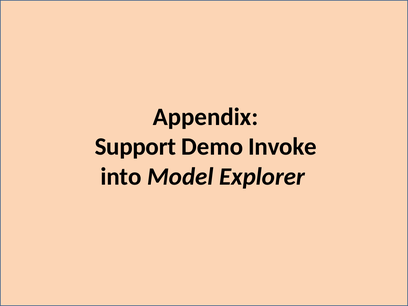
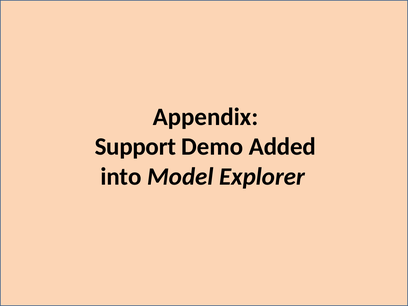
Invoke: Invoke -> Added (282, 147)
